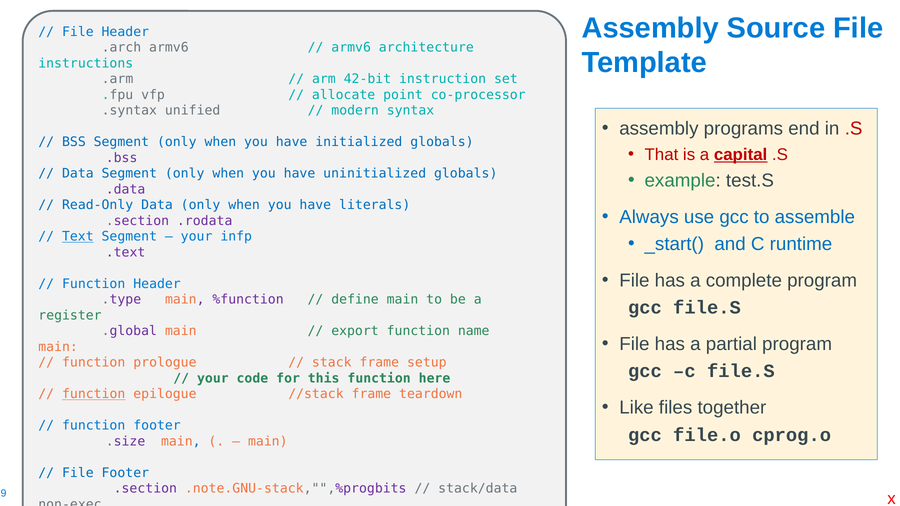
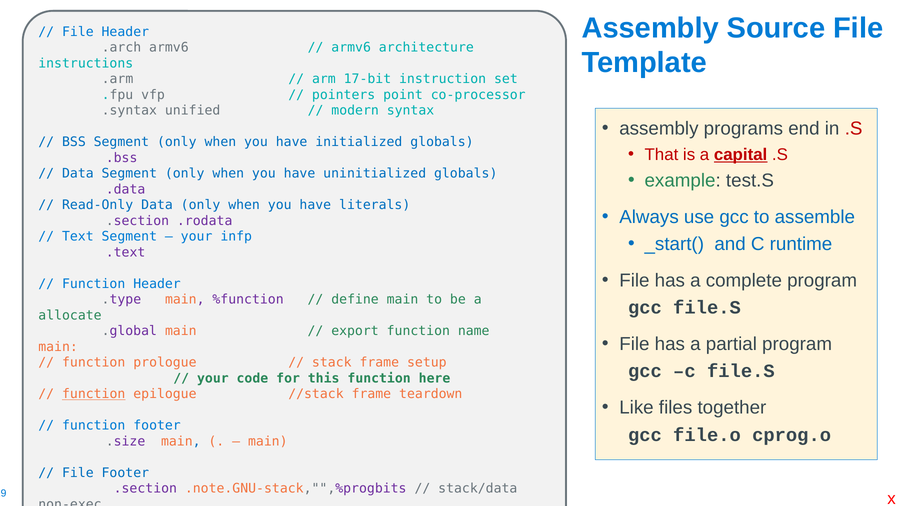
42-bit: 42-bit -> 17-bit (367, 79)
allocate: allocate -> pointers (344, 95)
Text underline: present -> none (78, 237)
register: register -> allocate (70, 316)
